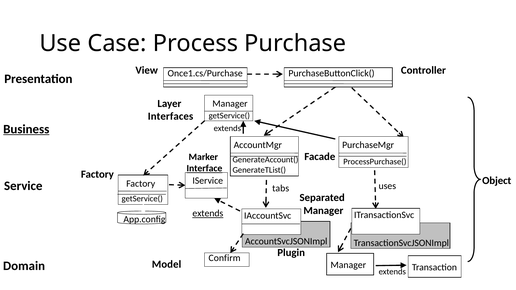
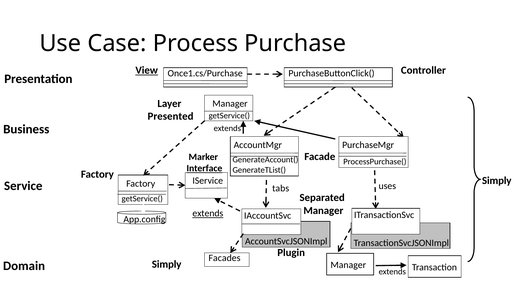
View underline: none -> present (147, 70)
Interfaces: Interfaces -> Presented (171, 116)
Business underline: present -> none (26, 129)
Object: Object -> Simply (497, 181)
Confirm: Confirm -> Facades (225, 258)
Model: Model -> Simply (167, 264)
